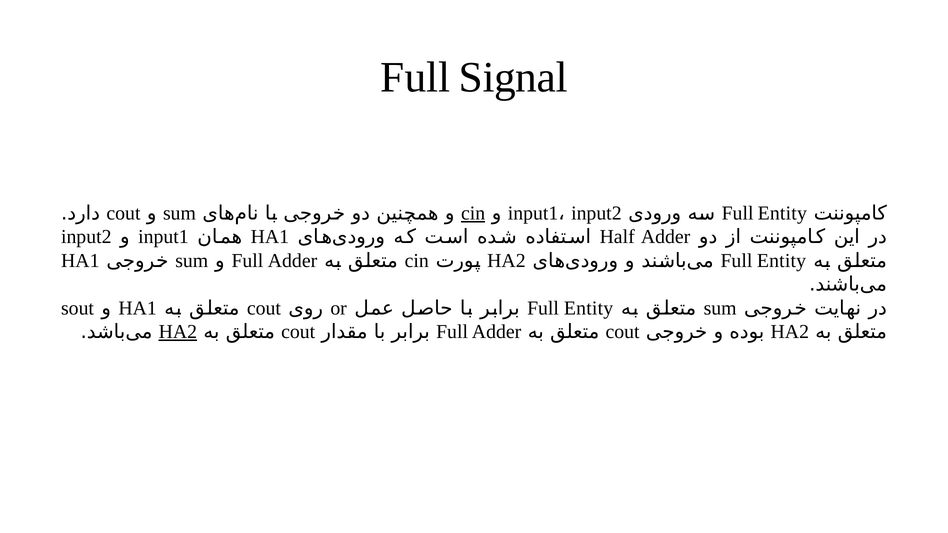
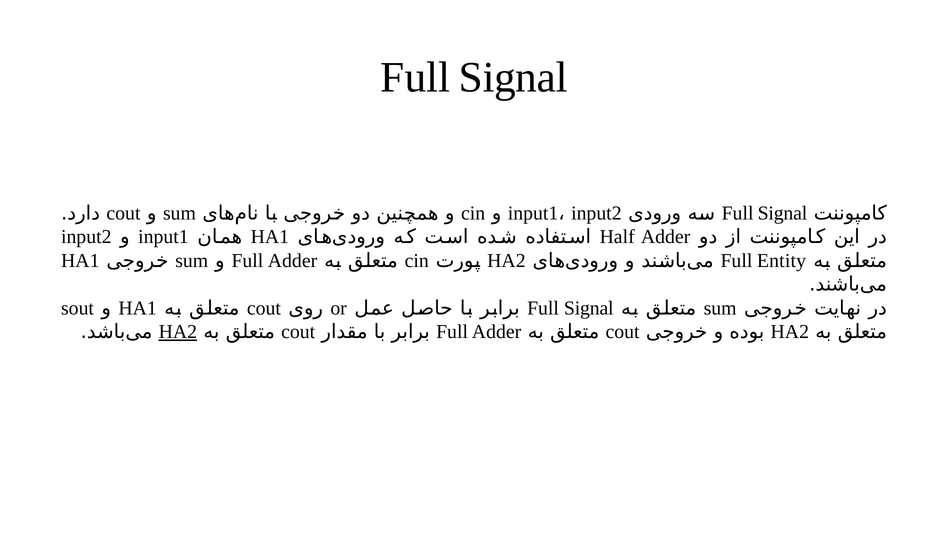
cin underline: present -> none (473, 213)
Entity: Entity -> Signal (782, 213)
Entity: Entity -> Signal (589, 308)
